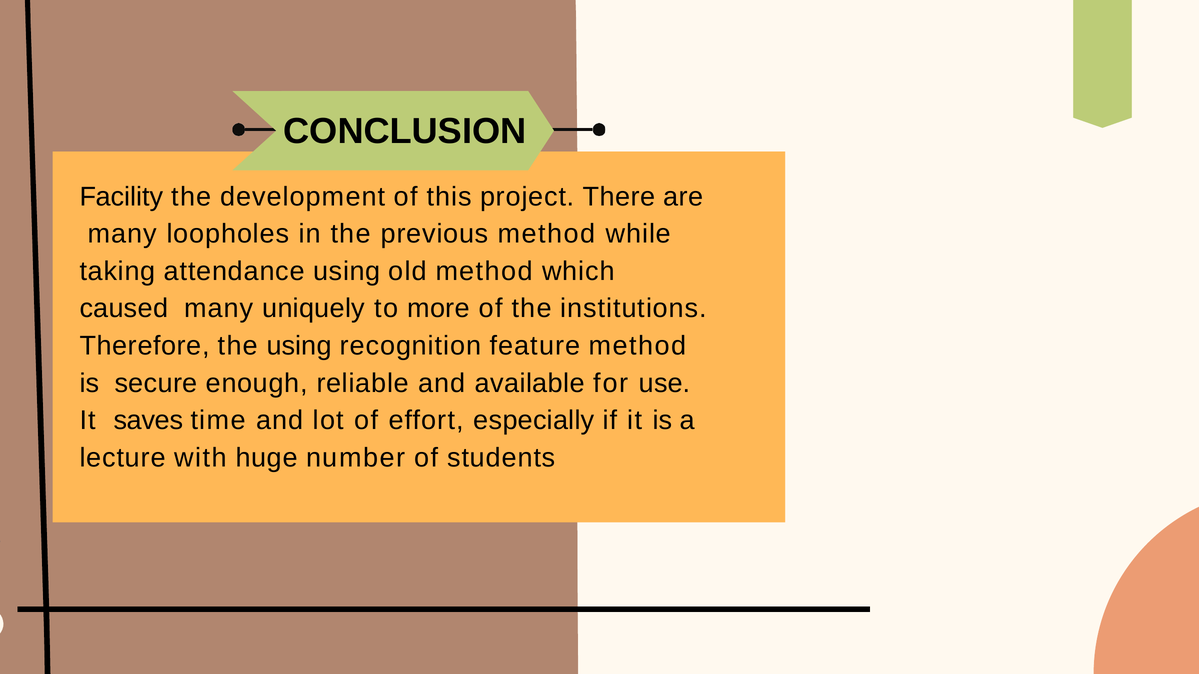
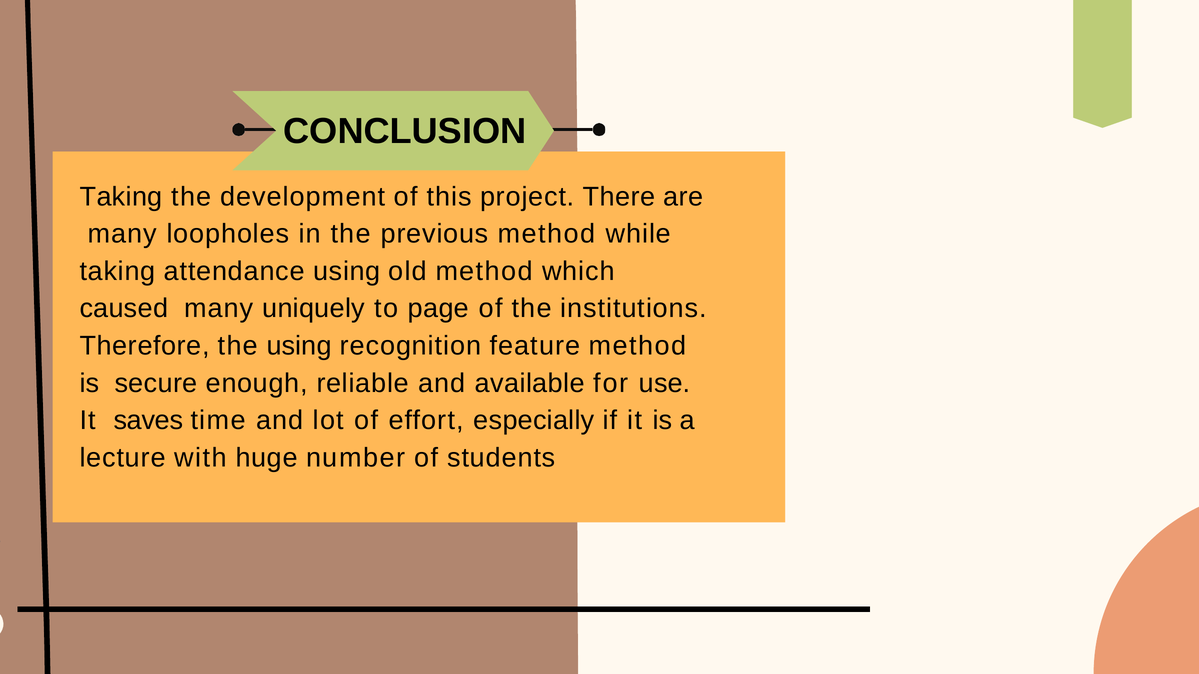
Facility: Facility -> Taking (121, 197)
more: more -> page (438, 309)
